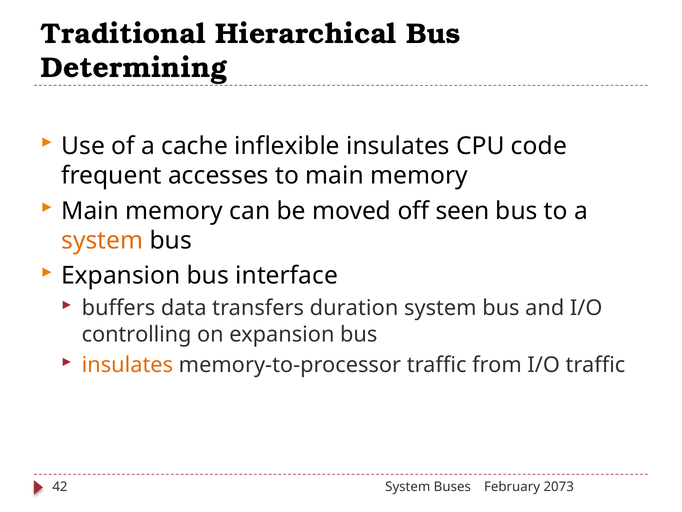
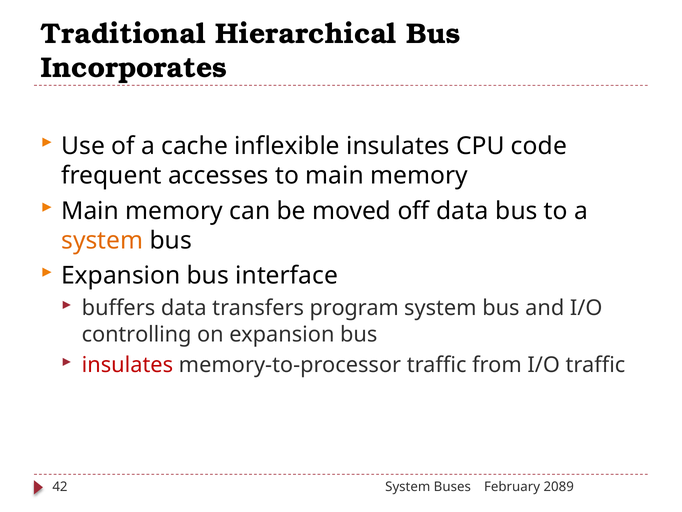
Determining: Determining -> Incorporates (134, 68)
off seen: seen -> data (462, 211)
duration: duration -> program (354, 308)
insulates colour: orange -> red (127, 365)
2073: 2073 -> 2089 (559, 486)
